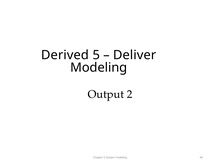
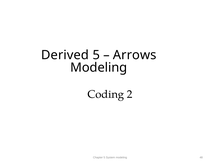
Deliver: Deliver -> Arrows (135, 55)
Output: Output -> Coding (106, 94)
